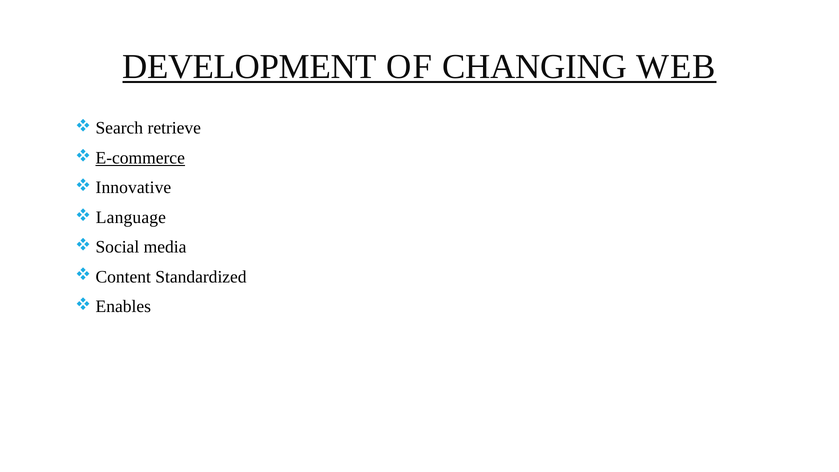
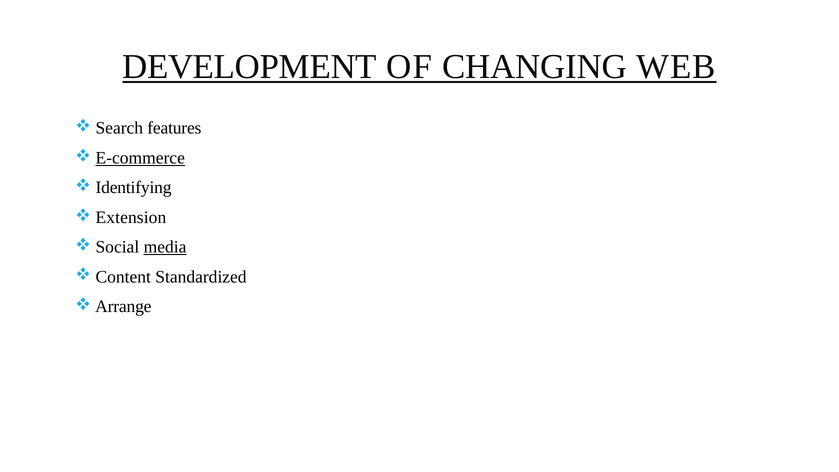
retrieve: retrieve -> features (174, 128)
Innovative: Innovative -> Identifying (134, 188)
Language: Language -> Extension (131, 217)
media underline: none -> present (165, 247)
Enables: Enables -> Arrange (123, 306)
